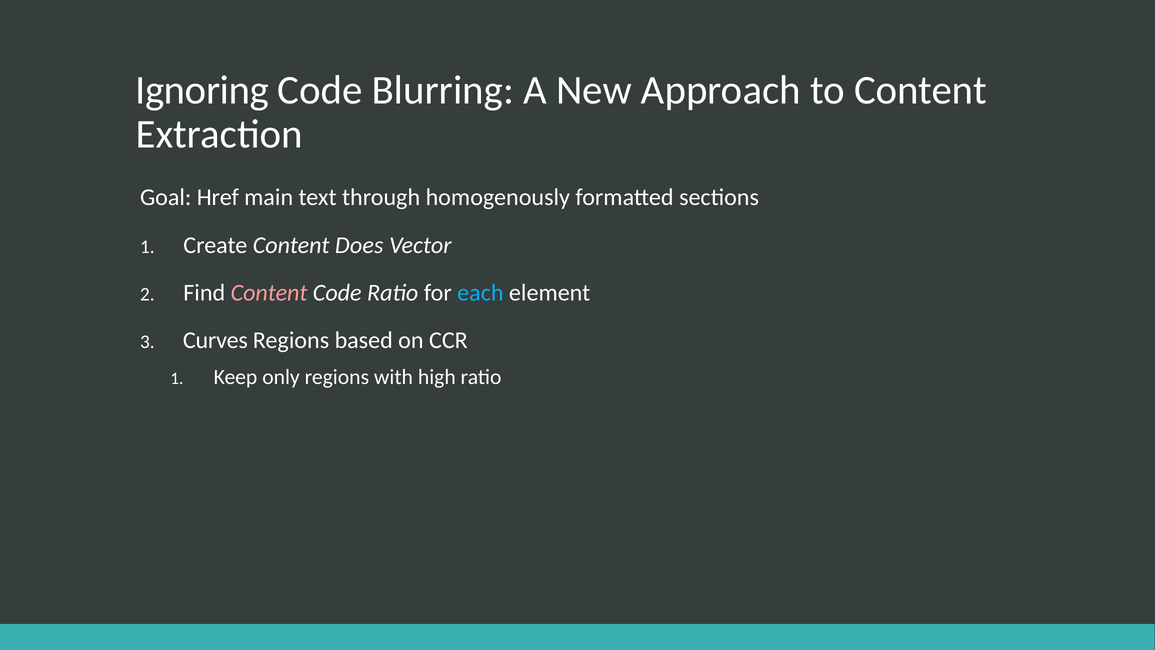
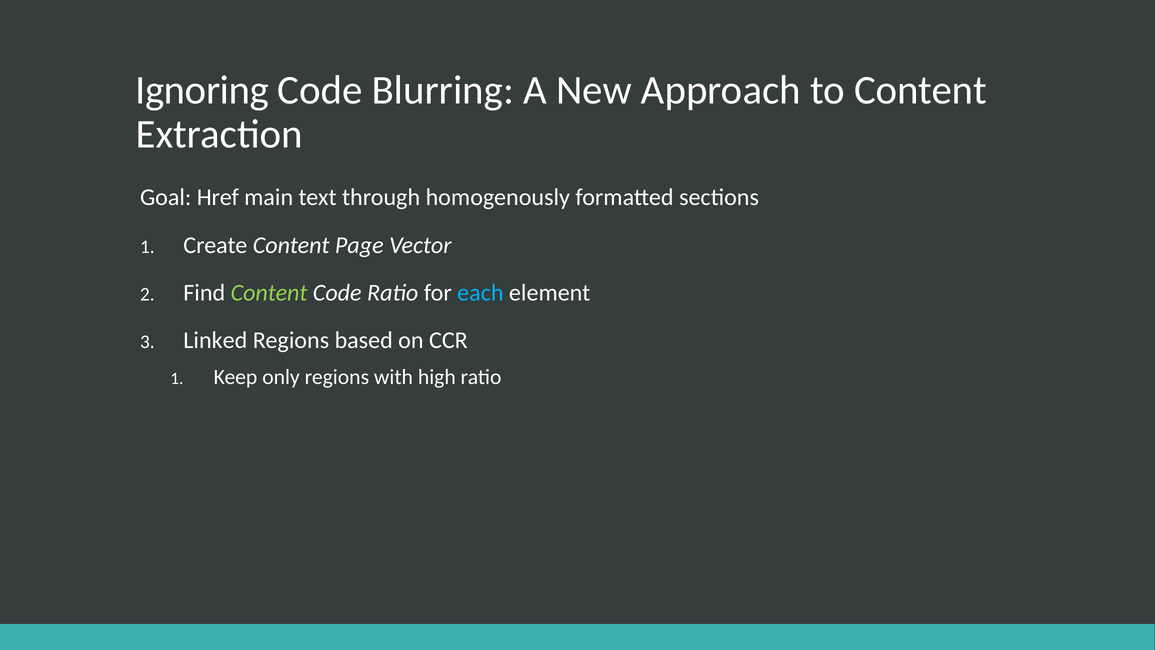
Does: Does -> Page (359, 245)
Content colour: pink -> light green (269, 293)
Curves: Curves -> Linked (215, 340)
